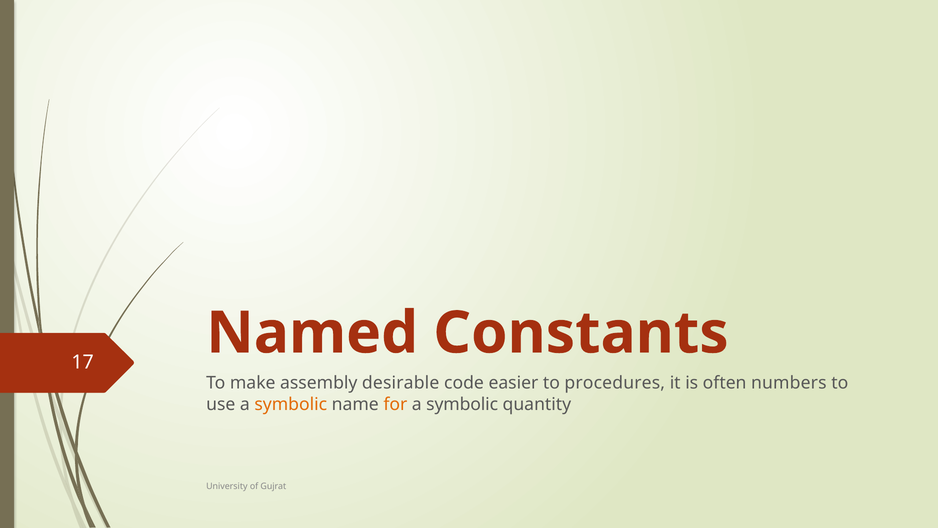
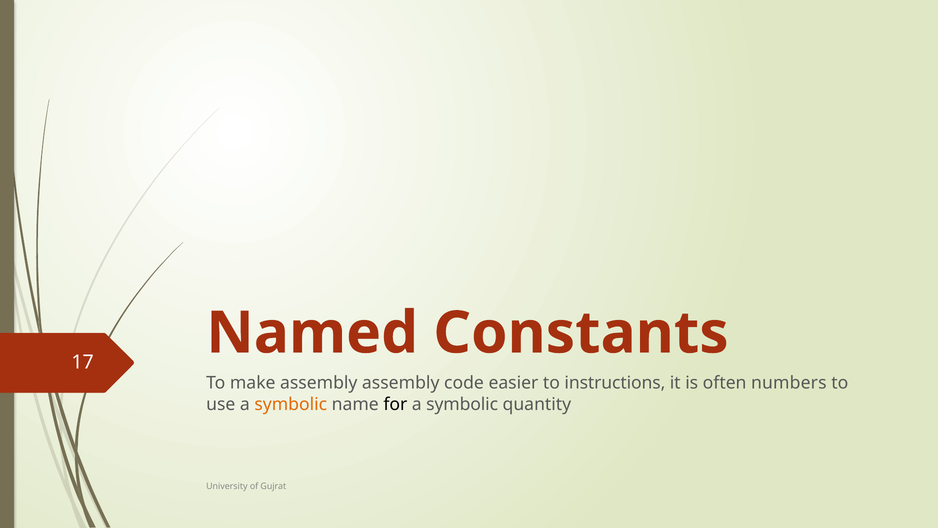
assembly desirable: desirable -> assembly (401, 383)
procedures: procedures -> instructions (615, 383)
for colour: orange -> black (395, 404)
